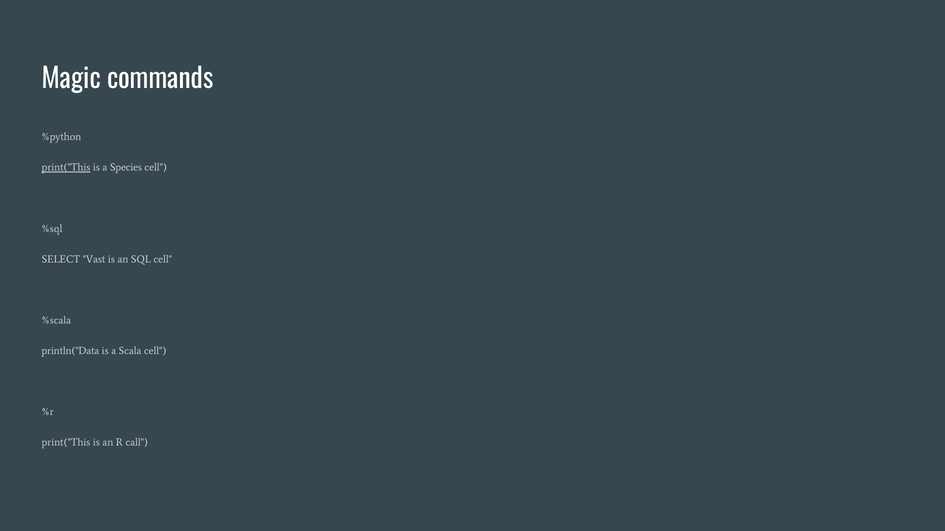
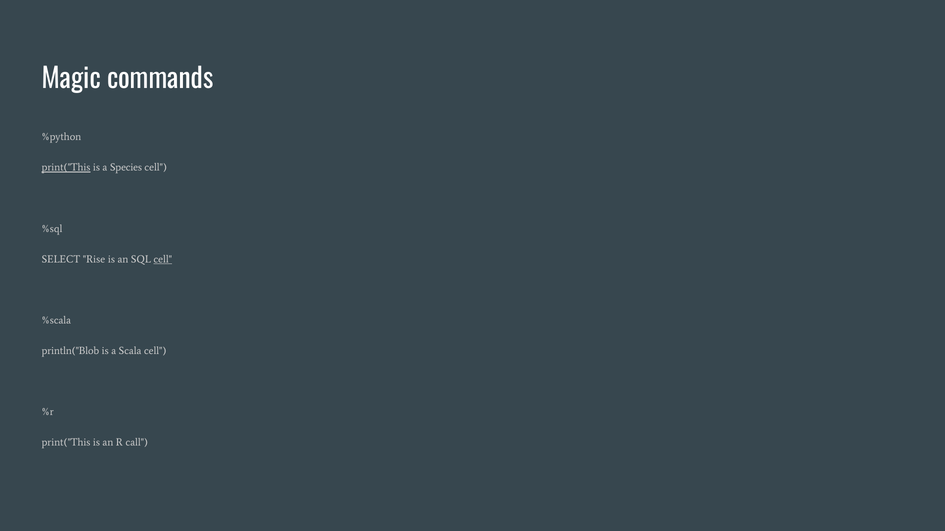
Vast: Vast -> Rise (94, 259)
cell underline: none -> present (163, 259)
println("Data: println("Data -> println("Blob (70, 351)
